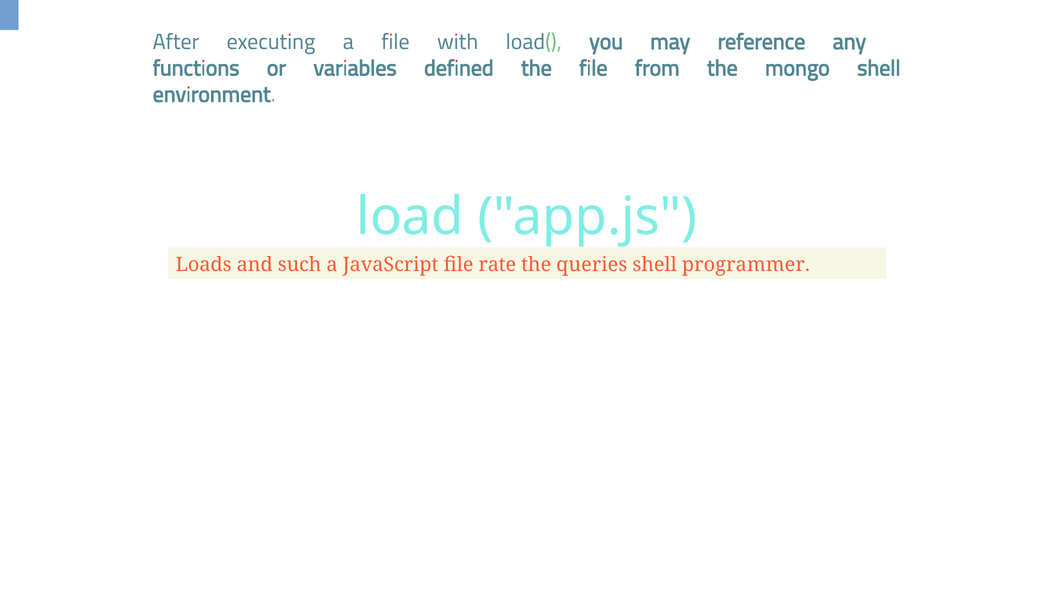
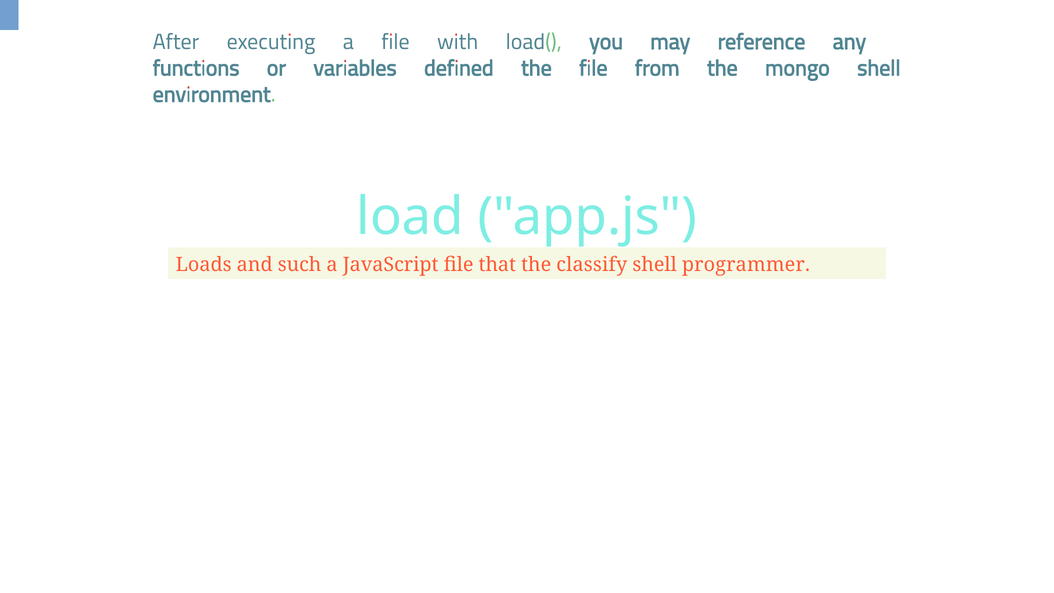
rate: rate -> that (497, 265)
queries: queries -> classify (592, 265)
